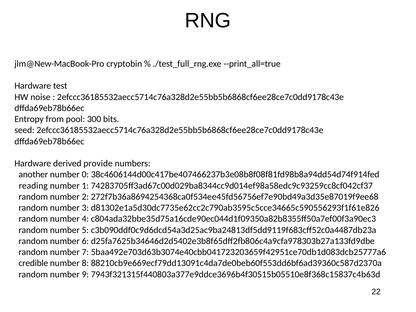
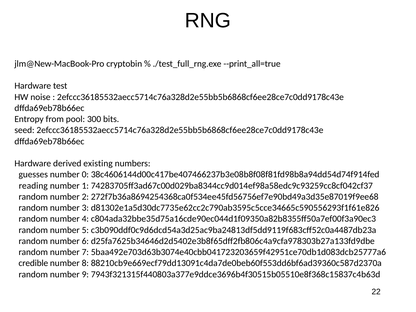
provide: provide -> existing (98, 163)
another: another -> guesses (33, 175)
